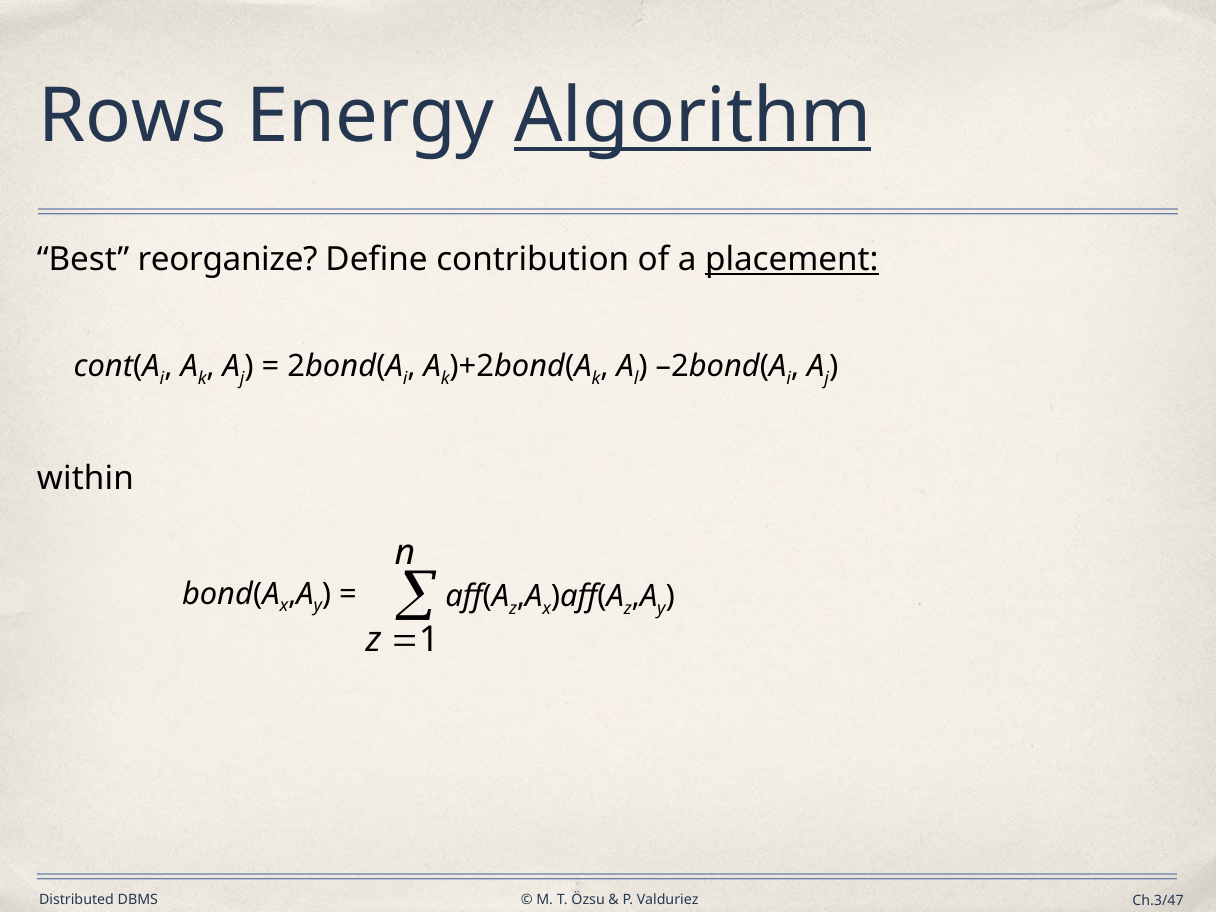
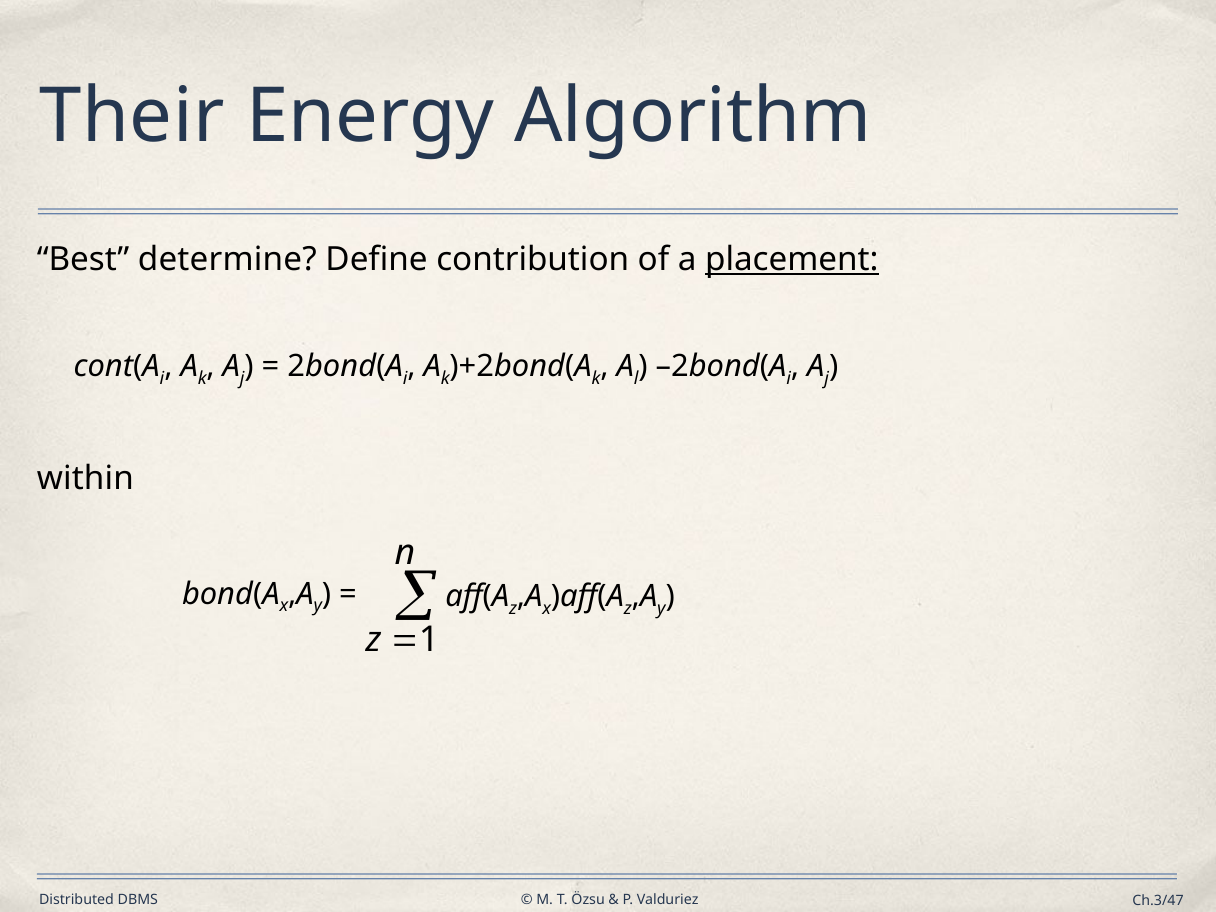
Rows: Rows -> Their (132, 116)
Algorithm underline: present -> none (693, 116)
reorganize: reorganize -> determine (227, 260)
